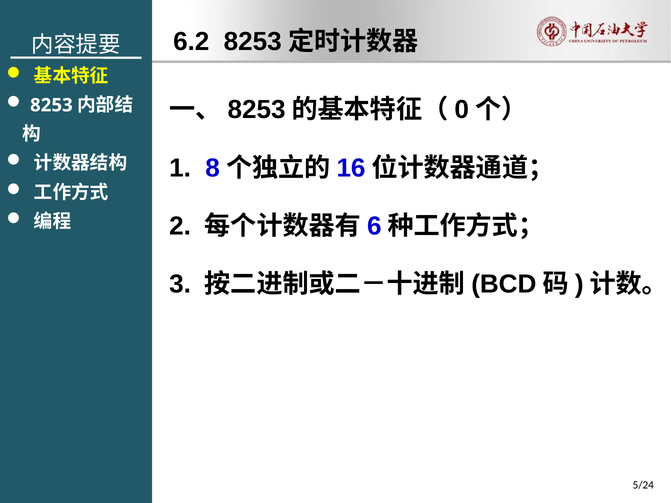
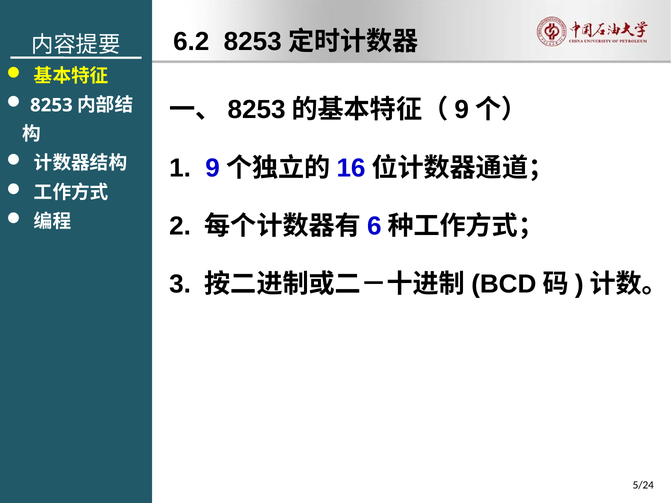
0: 0 -> 9 (462, 110)
1 8: 8 -> 9 (213, 168)
